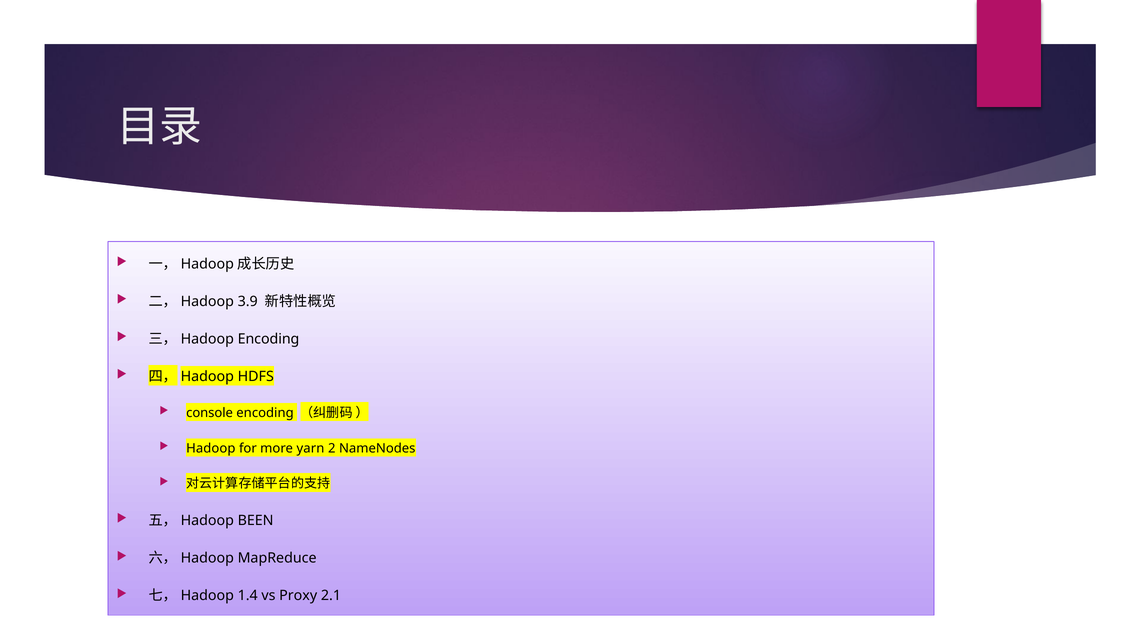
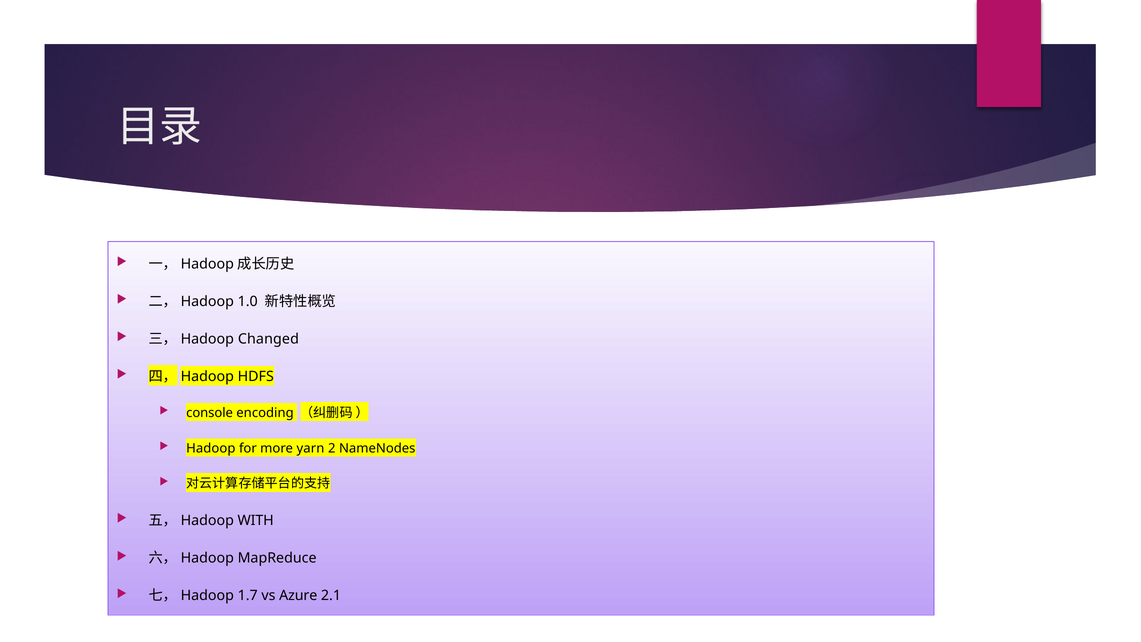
3.9: 3.9 -> 1.0 (248, 301)
Encoding: Encoding -> Changed (268, 339)
BEEN: BEEN -> WITH (256, 520)
1.4: 1.4 -> 1.7 (248, 596)
Proxy: Proxy -> Azure (298, 596)
